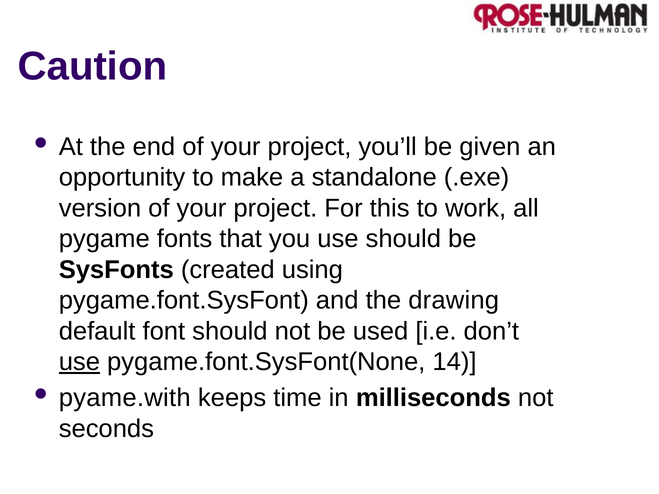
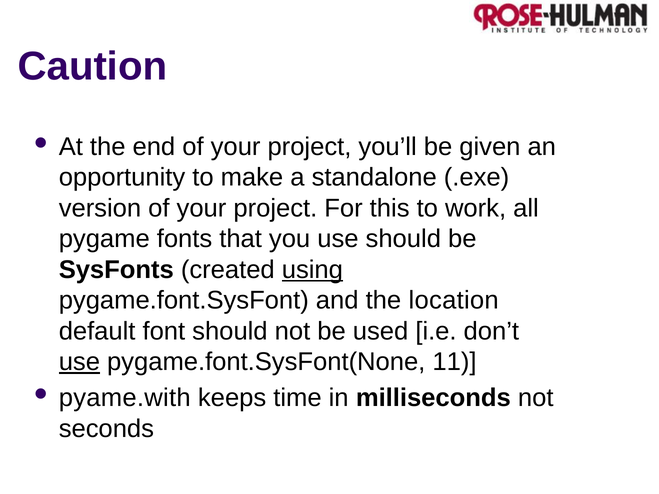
using underline: none -> present (312, 270)
drawing: drawing -> location (454, 301)
14: 14 -> 11 (454, 362)
